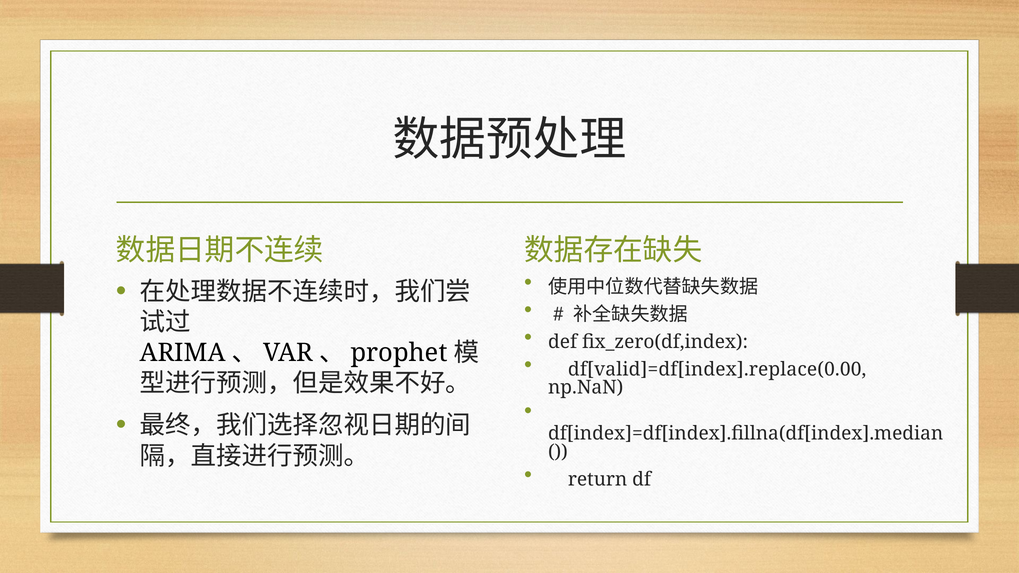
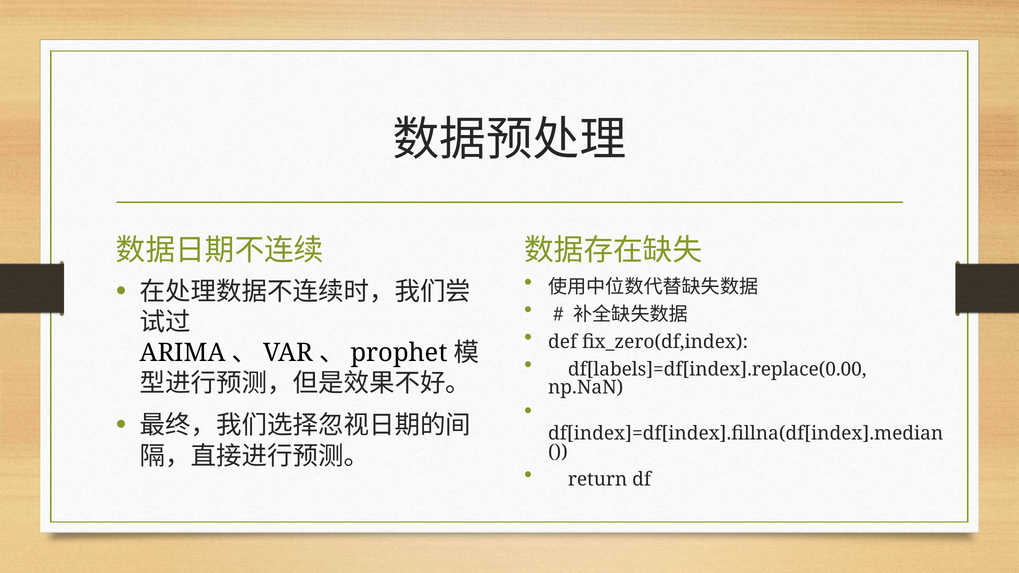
df[valid]=df[index].replace(0.00: df[valid]=df[index].replace(0.00 -> df[labels]=df[index].replace(0.00 (717, 369)
